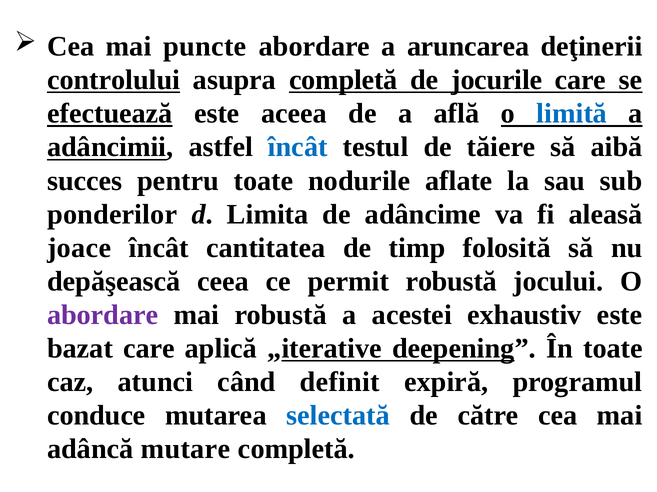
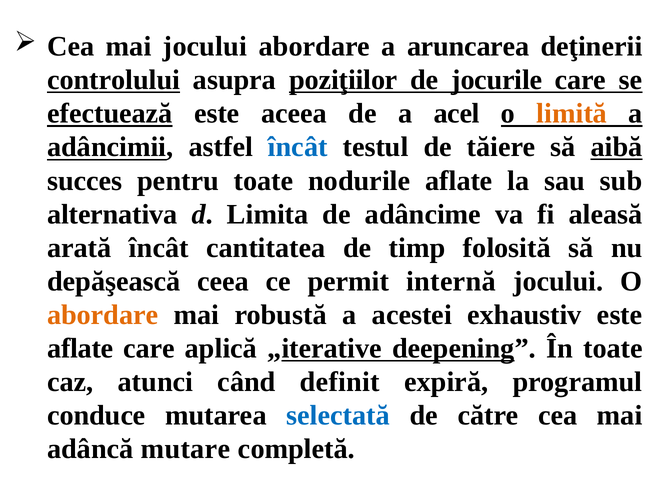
mai puncte: puncte -> jocului (205, 47)
asupra completă: completă -> poziţiilor (343, 80)
află: află -> acel (457, 114)
limită colour: blue -> orange (572, 114)
aibă underline: none -> present (616, 147)
ponderilor: ponderilor -> alternativa (112, 215)
joace: joace -> arată (79, 248)
permit robustă: robustă -> internă (451, 282)
abordare colour: purple -> orange (103, 315)
bazat: bazat -> aflate (80, 349)
